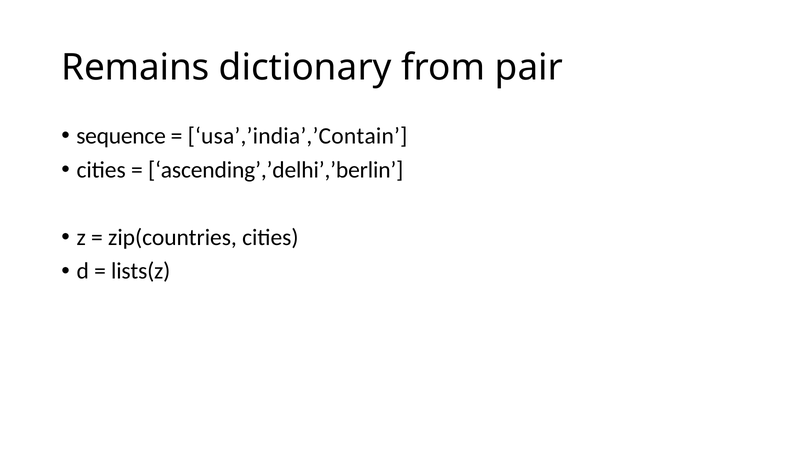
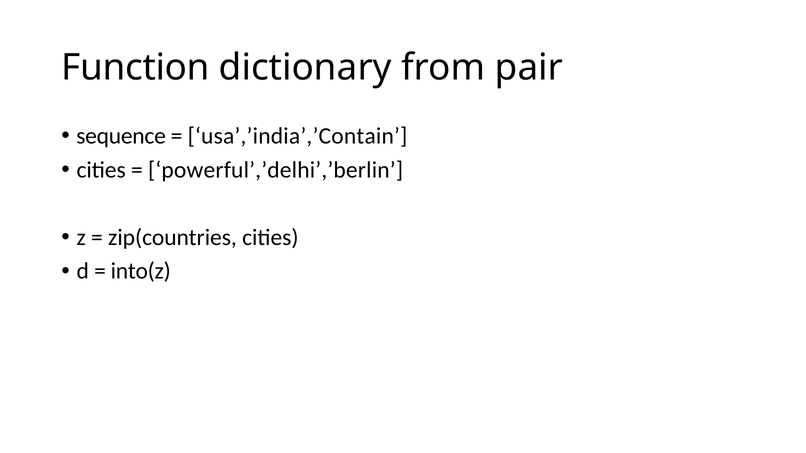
Remains: Remains -> Function (136, 68)
ascending’,’delhi’,’berlin: ascending’,’delhi’,’berlin -> powerful’,’delhi’,’berlin (276, 170)
lists(z: lists(z -> into(z (141, 271)
